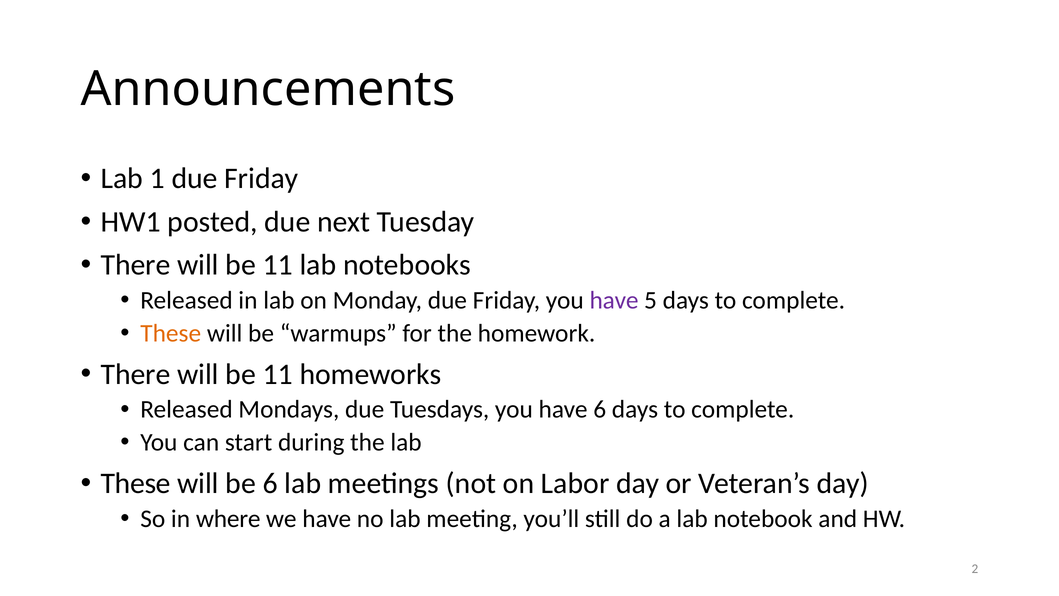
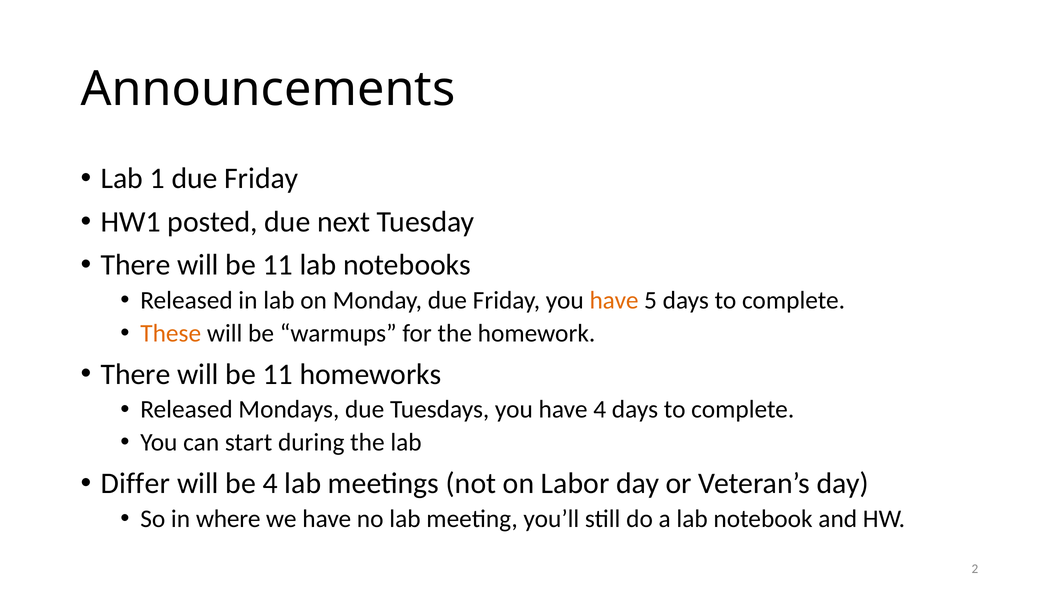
have colour: purple -> orange (614, 300)
have 6: 6 -> 4 (600, 409)
These: These -> Differ (135, 483)
be 6: 6 -> 4 (270, 483)
